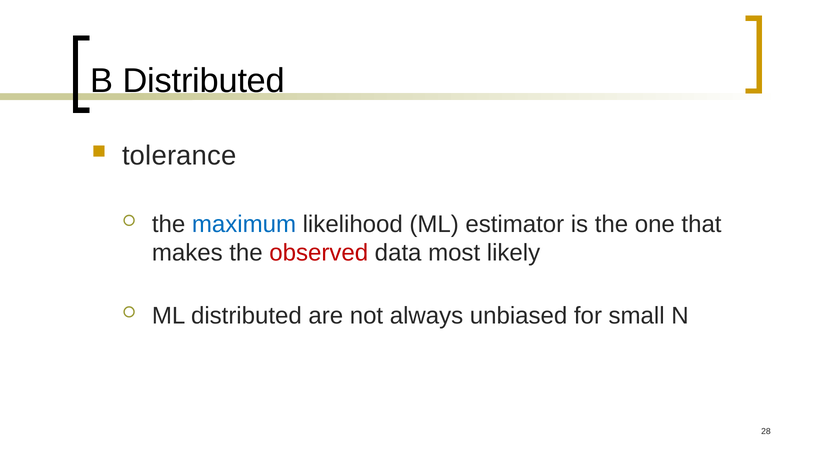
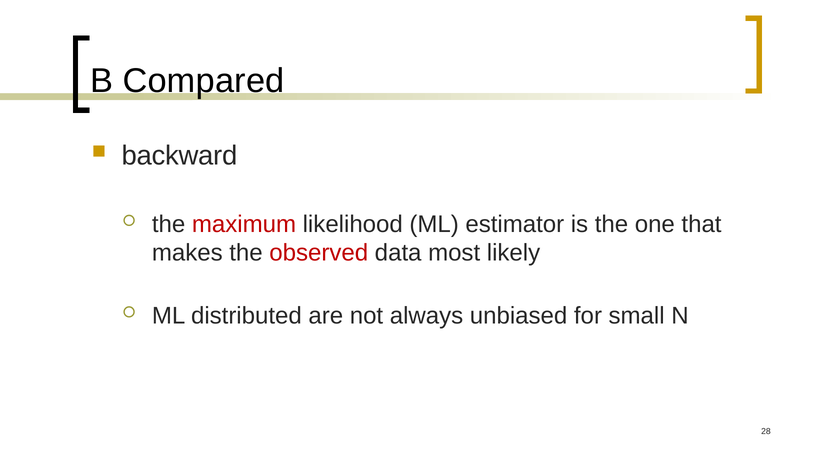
B Distributed: Distributed -> Compared (204, 81)
tolerance: tolerance -> backward (180, 156)
maximum colour: blue -> red (244, 224)
